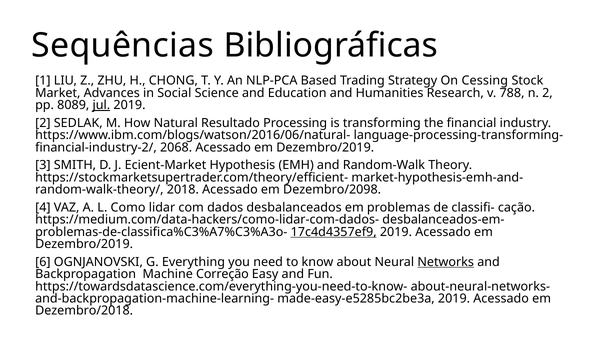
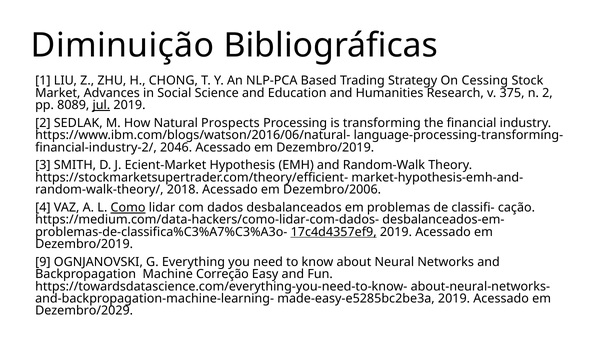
Sequências: Sequências -> Diminuição (123, 45)
788: 788 -> 375 (512, 93)
Resultado: Resultado -> Prospects (230, 123)
2068: 2068 -> 2046 (176, 147)
Dezembro/2098: Dezembro/2098 -> Dezembro/2006 (332, 189)
Como underline: none -> present (128, 207)
6: 6 -> 9 (43, 262)
Networks underline: present -> none (446, 262)
Dezembro/2018: Dezembro/2018 -> Dezembro/2029 (84, 310)
